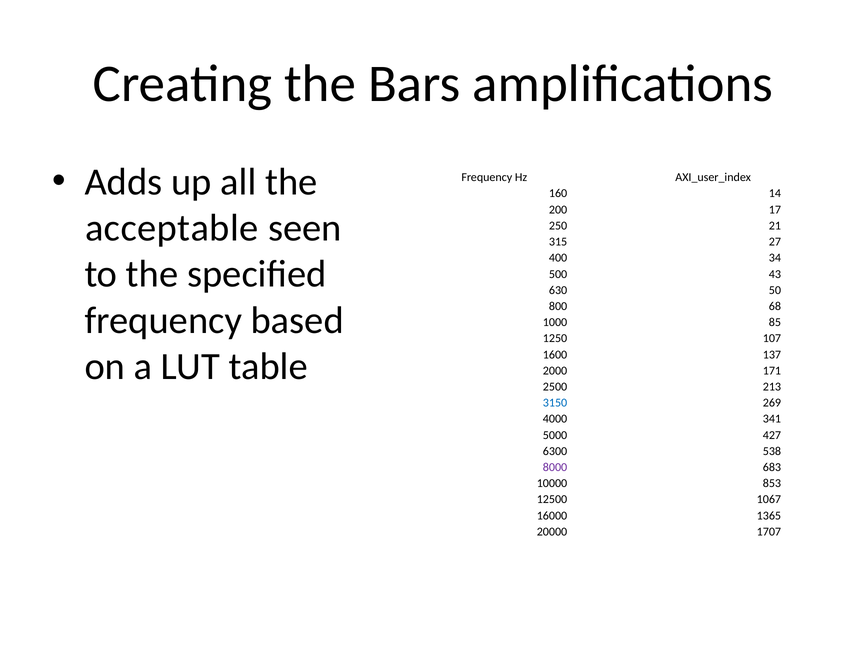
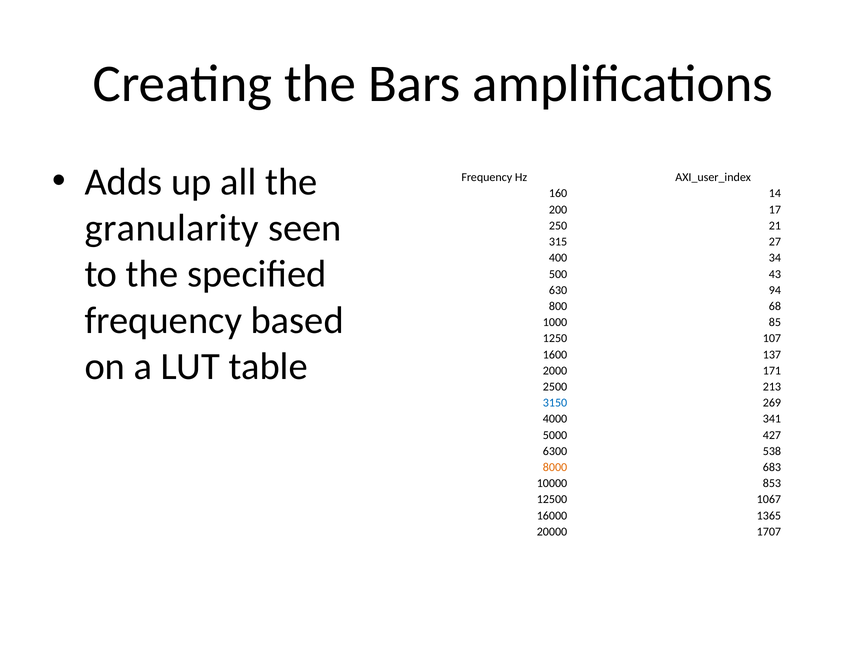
acceptable: acceptable -> granularity (172, 228)
50: 50 -> 94 (775, 290)
8000 colour: purple -> orange (555, 467)
